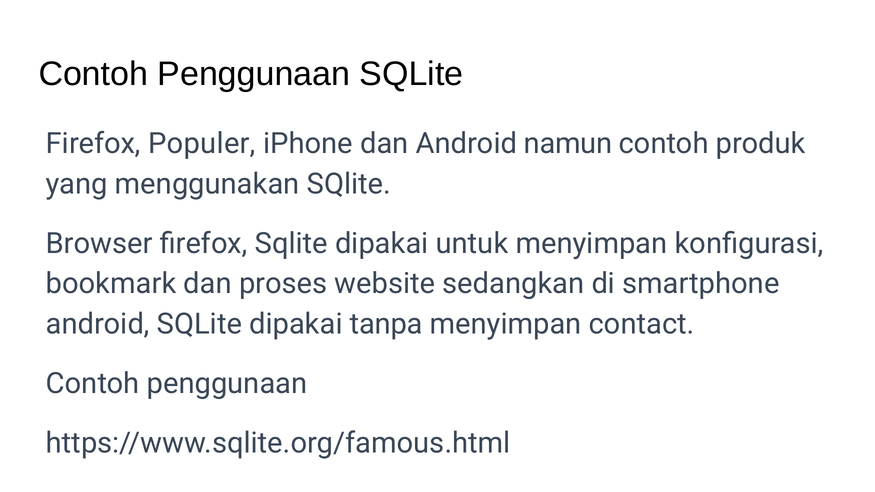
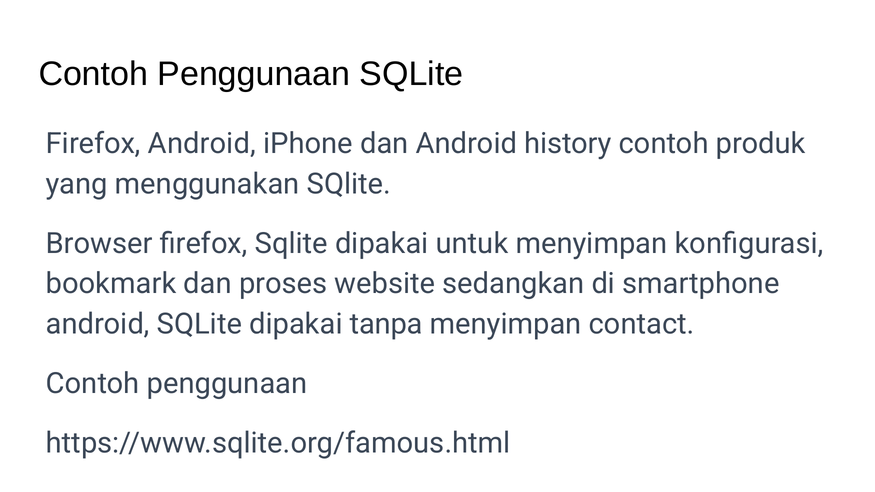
Firefox Populer: Populer -> Android (202, 144)
namun: namun -> history (568, 144)
